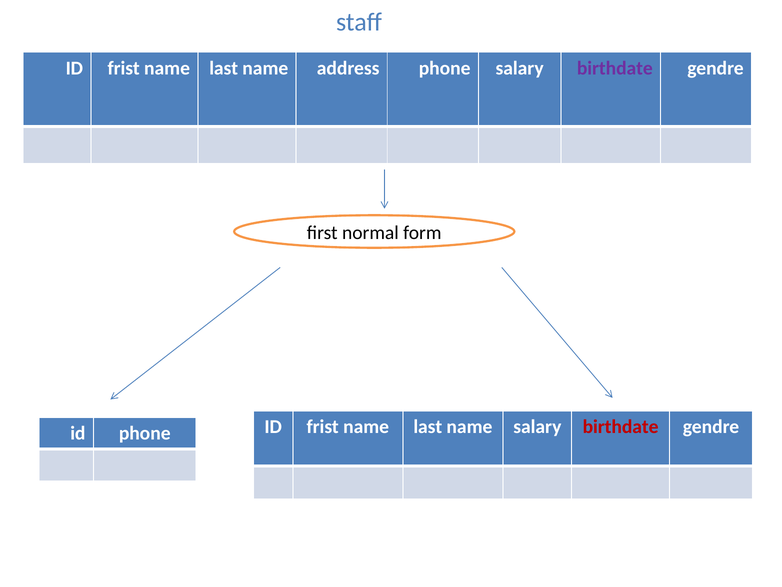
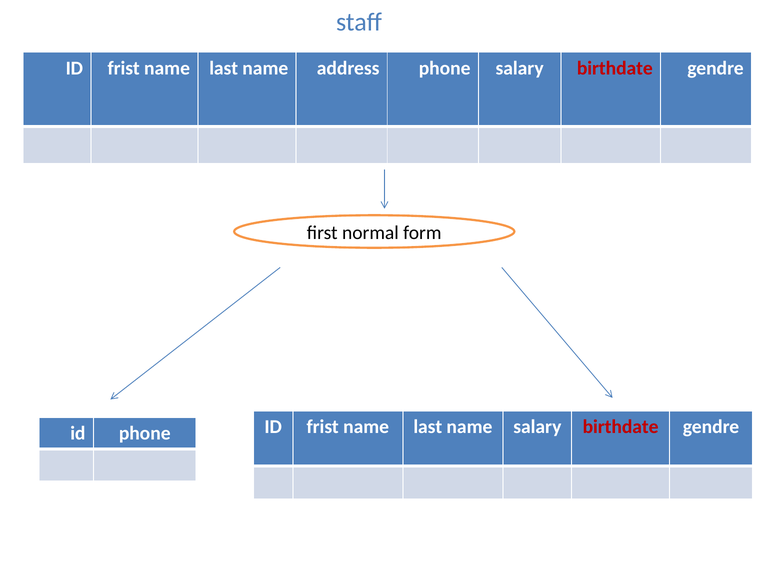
birthdate colour: purple -> red (615, 68)
